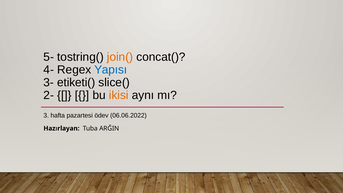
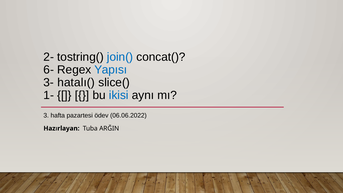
5-: 5- -> 2- (49, 57)
join( colour: orange -> blue (120, 57)
4-: 4- -> 6- (49, 70)
etiketi(: etiketi( -> hatalı( (76, 82)
2-: 2- -> 1- (49, 95)
ikisi colour: orange -> blue (119, 95)
